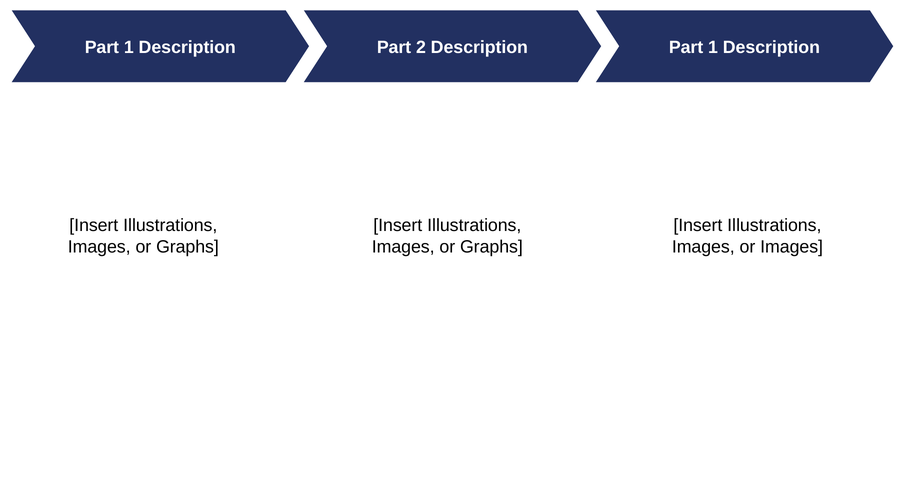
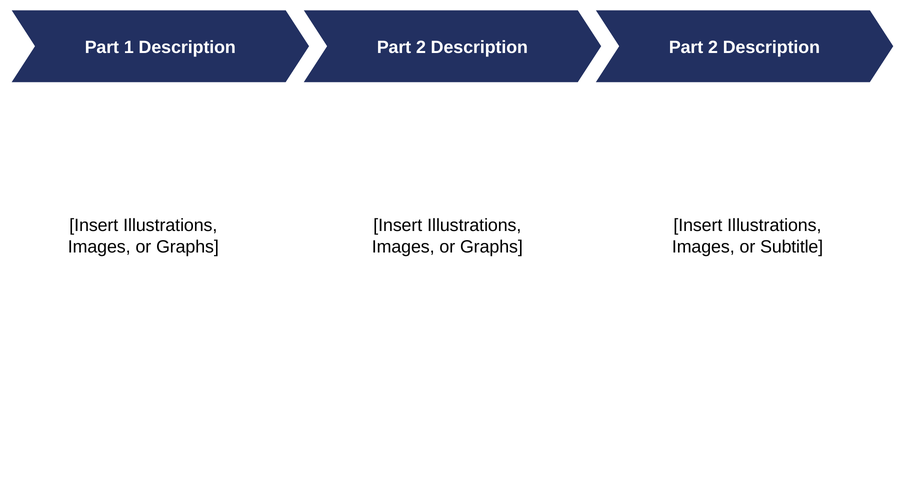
2 Description Part 1: 1 -> 2 (713, 47)
or Images: Images -> Subtitle (792, 247)
